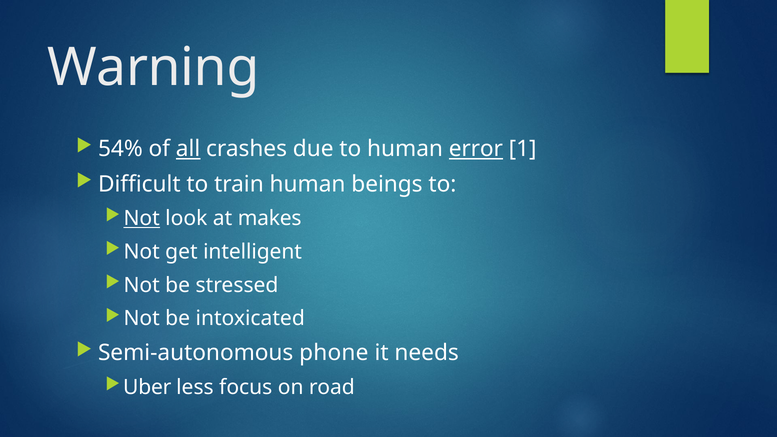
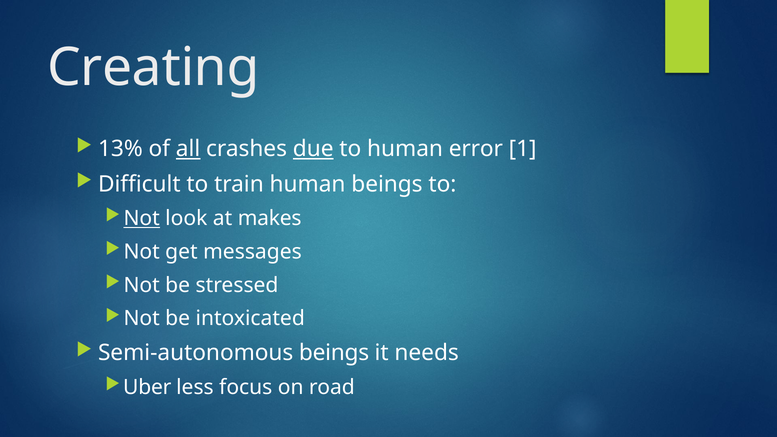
Warning: Warning -> Creating (153, 68)
54%: 54% -> 13% (120, 149)
due underline: none -> present (313, 149)
error underline: present -> none (476, 149)
intelligent: intelligent -> messages (252, 252)
Semi-autonomous phone: phone -> beings (334, 353)
